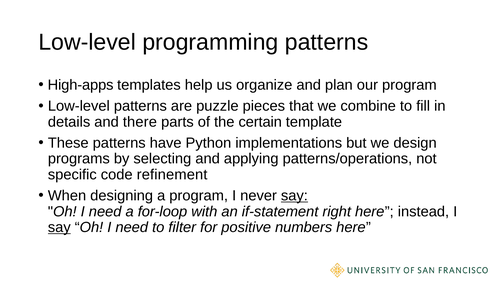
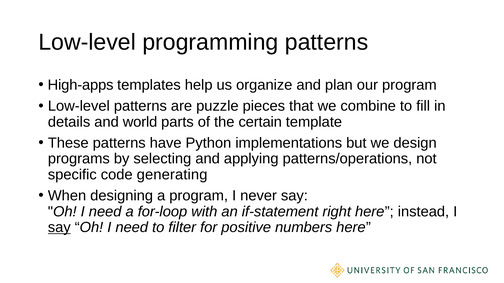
there: there -> world (140, 122)
refinement: refinement -> generating (172, 175)
say underline: present -> none (294, 196)
